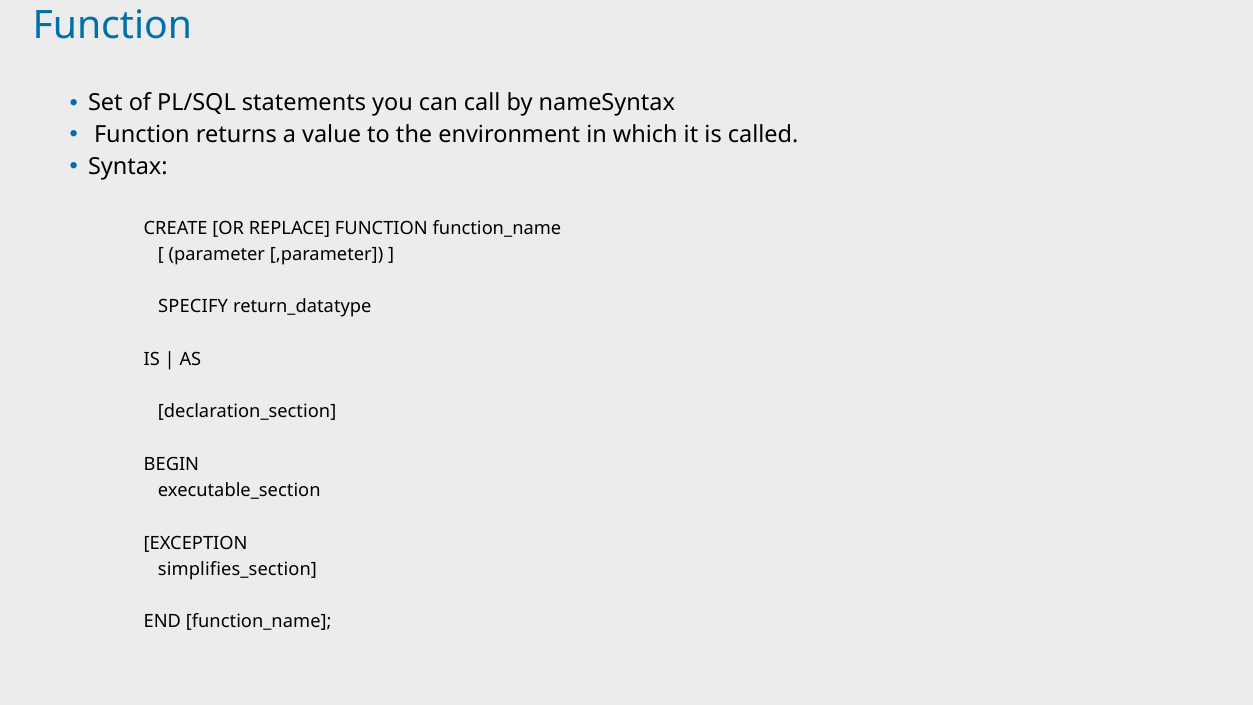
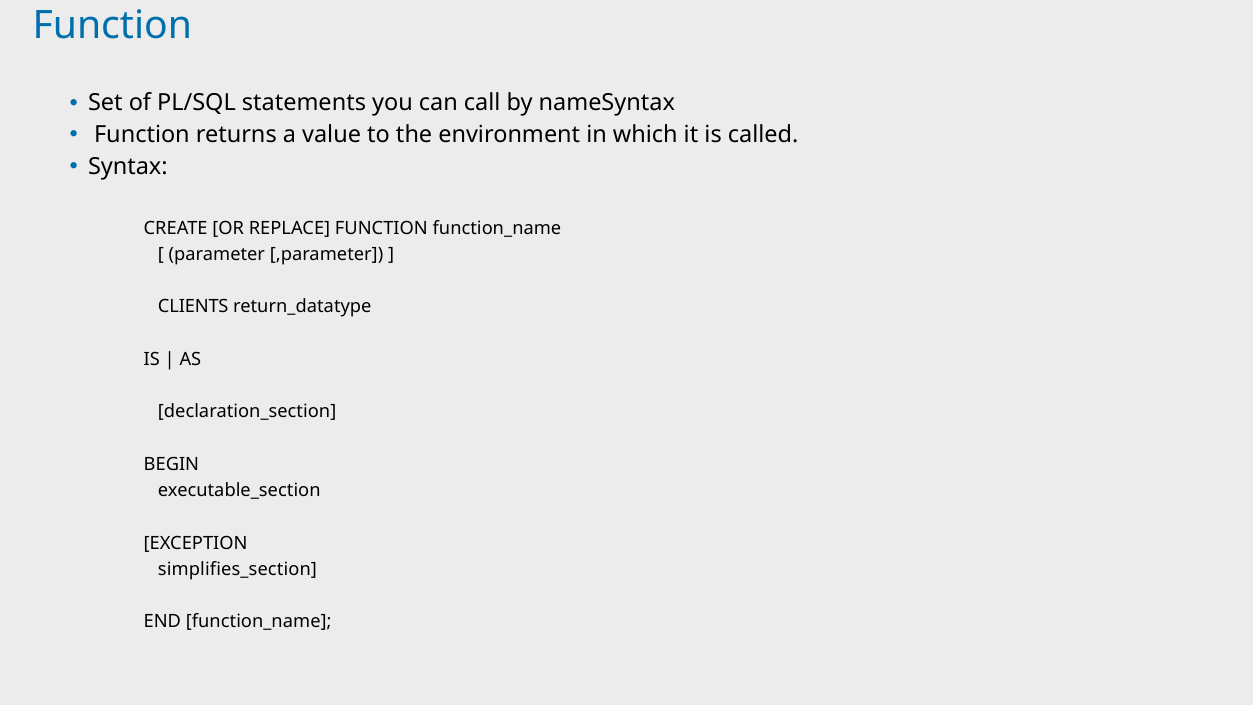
SPECIFY: SPECIFY -> CLIENTS (193, 307)
